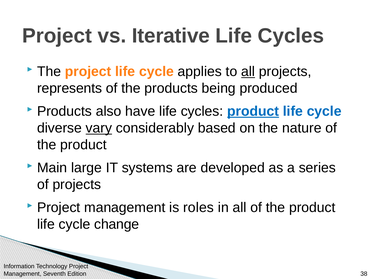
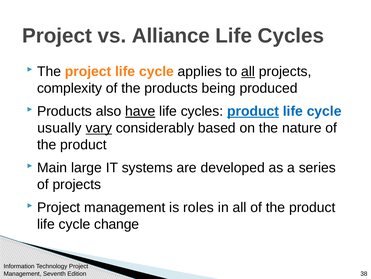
Iterative: Iterative -> Alliance (171, 36)
represents: represents -> complexity (70, 88)
have underline: none -> present (140, 111)
diverse: diverse -> usually (59, 128)
